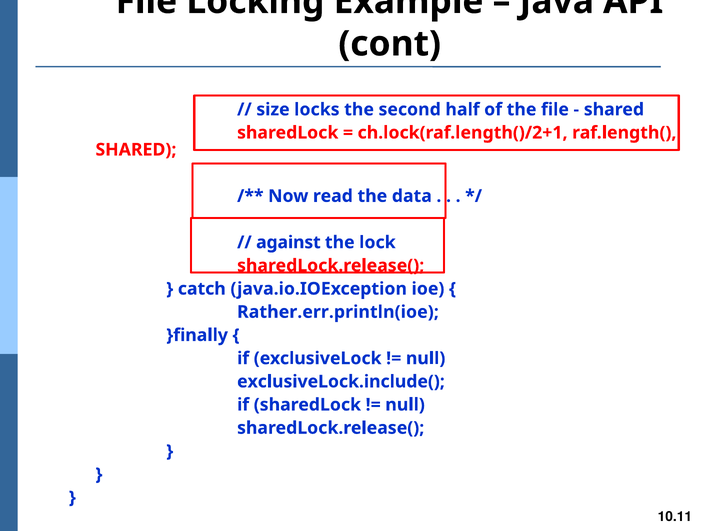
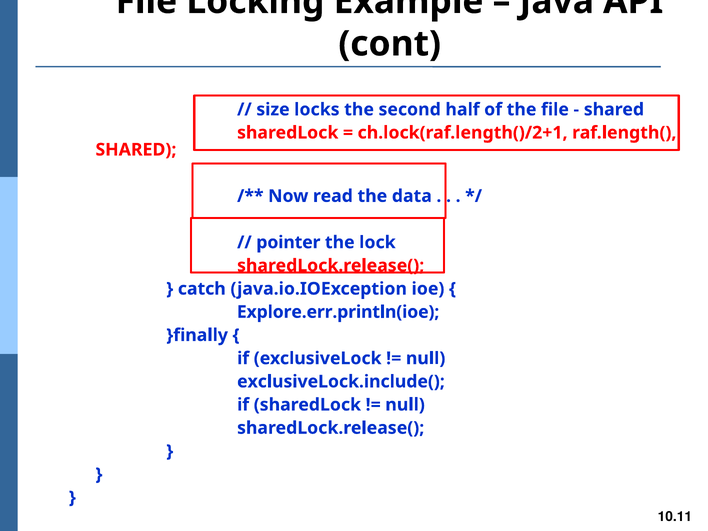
against: against -> pointer (288, 242)
Rather.err.println(ioe: Rather.err.println(ioe -> Explore.err.println(ioe (338, 312)
